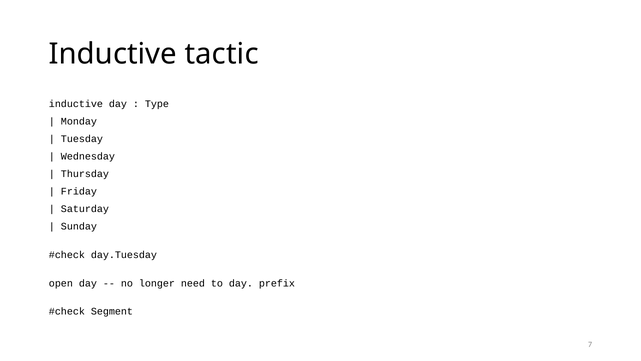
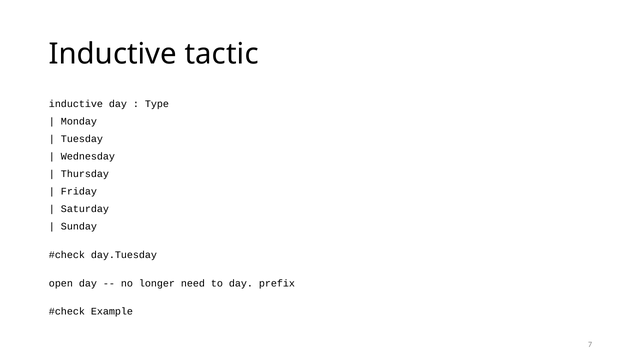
Segment: Segment -> Example (112, 311)
